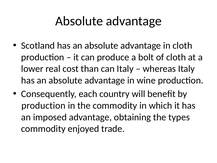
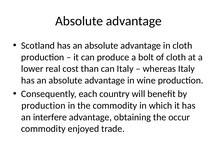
imposed: imposed -> interfere (50, 117)
types: types -> occur (179, 117)
